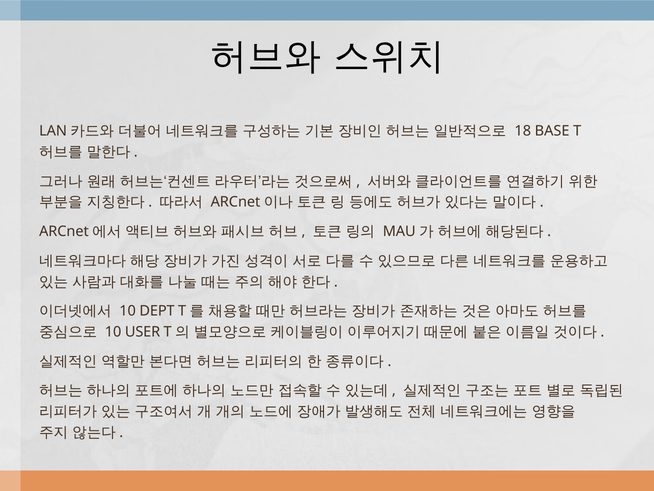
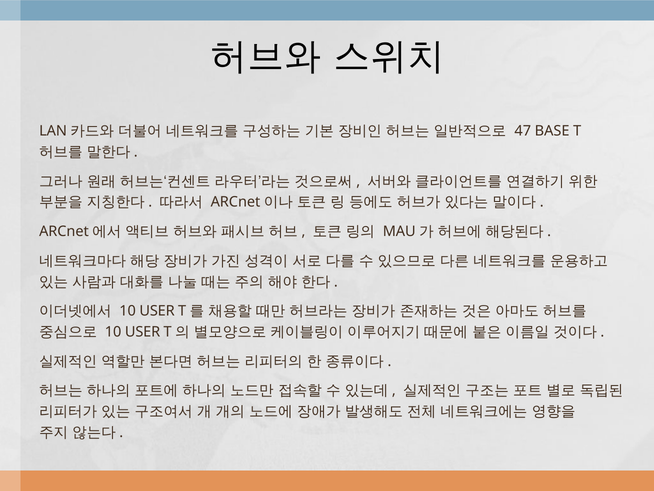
18: 18 -> 47 (523, 131)
DEPT: DEPT -> USER (157, 311)
